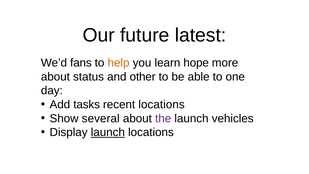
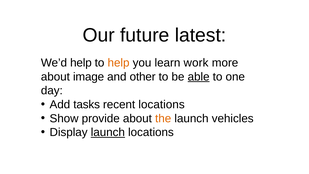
We’d fans: fans -> help (81, 63)
hope: hope -> work (196, 63)
status: status -> image (89, 77)
able underline: none -> present (199, 77)
several: several -> provide (101, 118)
the colour: purple -> orange (163, 118)
